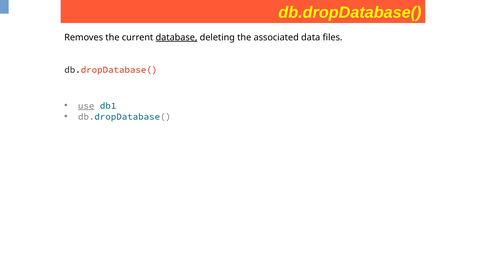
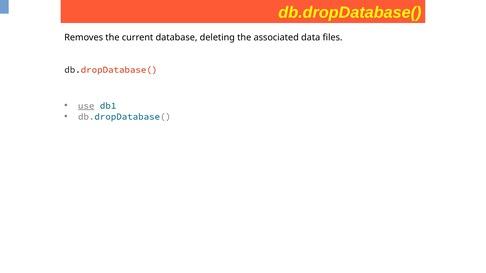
database underline: present -> none (177, 37)
